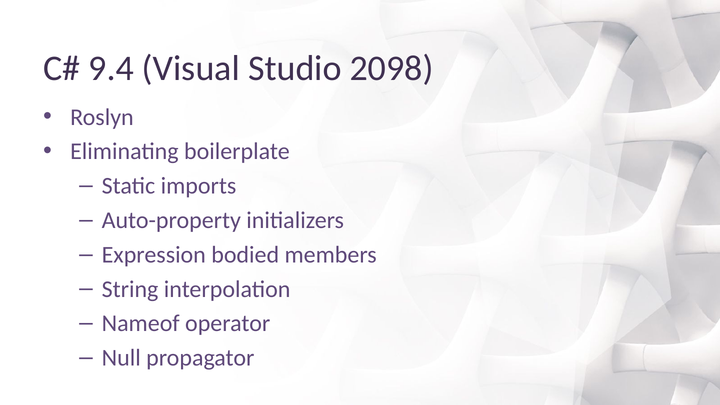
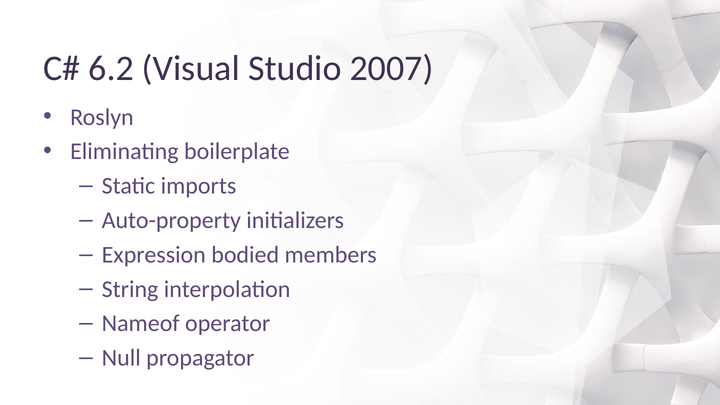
9.4: 9.4 -> 6.2 (111, 68)
2098: 2098 -> 2007 (392, 68)
